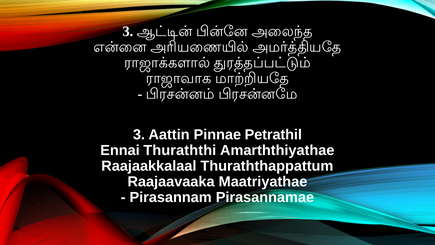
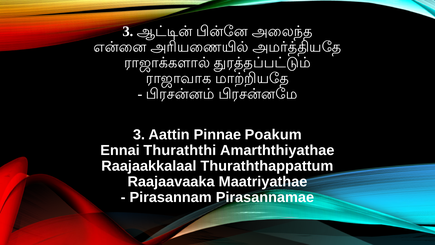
Petrathil: Petrathil -> Poakum (273, 134)
